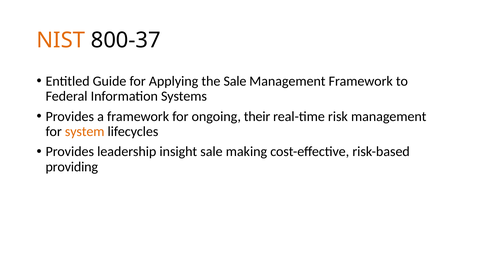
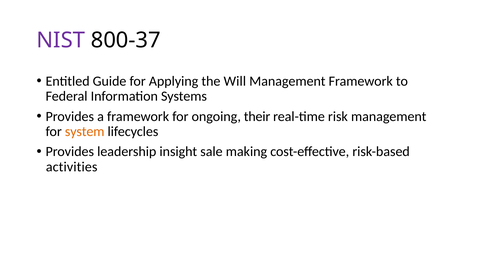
NIST colour: orange -> purple (61, 40)
the Sale: Sale -> Will (235, 81)
providing: providing -> activities (72, 167)
